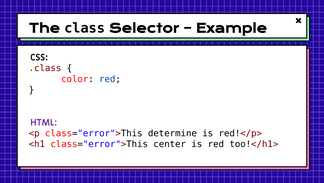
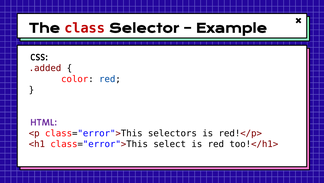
class colour: black -> red (85, 28)
.class: .class -> .added (45, 68)
determine: determine -> selectors (172, 133)
center: center -> select (170, 144)
